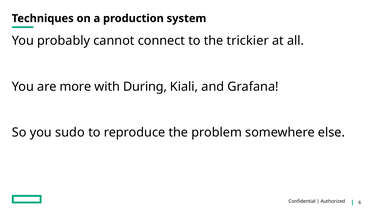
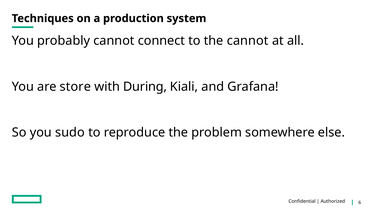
the trickier: trickier -> cannot (248, 41)
more: more -> store (75, 87)
